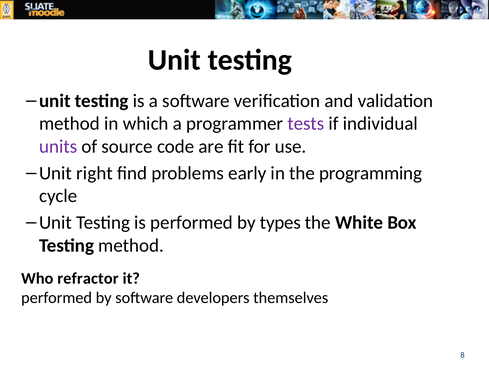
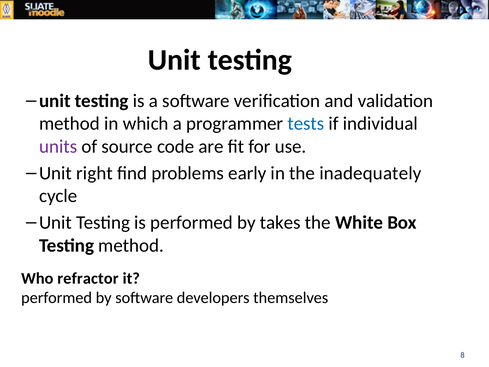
tests colour: purple -> blue (306, 124)
programming: programming -> inadequately (370, 173)
types: types -> takes (280, 223)
